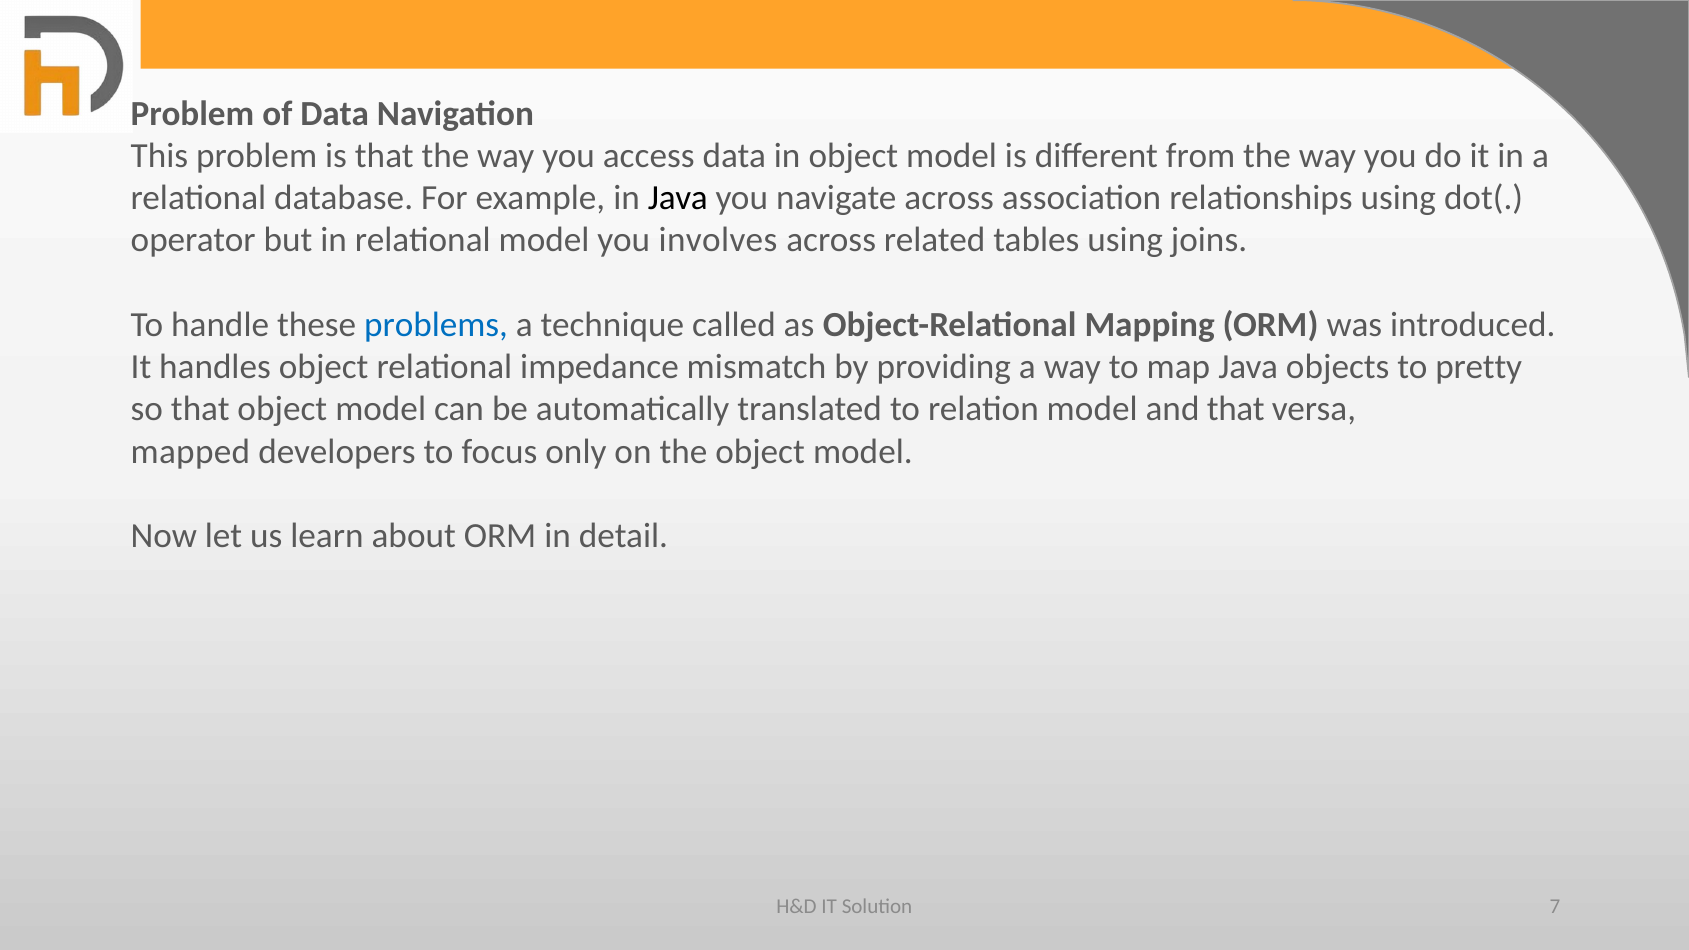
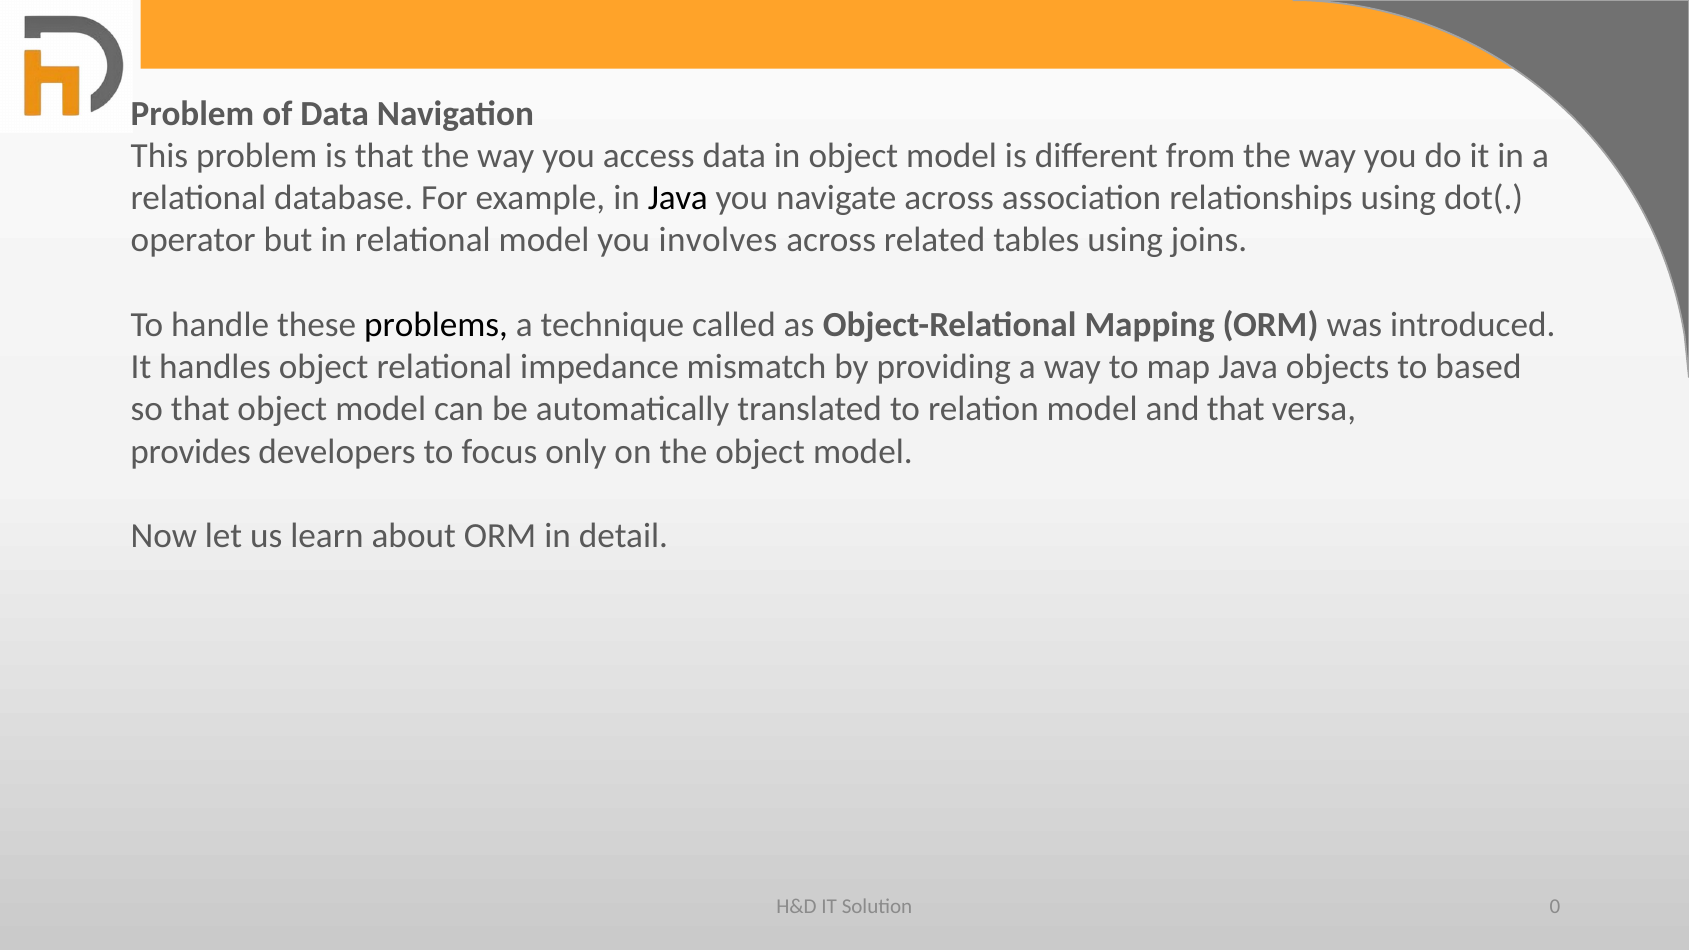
problems colour: blue -> black (436, 325)
pretty: pretty -> based (1478, 367)
mapped: mapped -> provides (191, 451)
7: 7 -> 0 (1555, 907)
